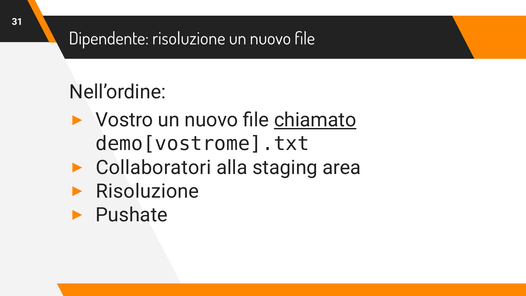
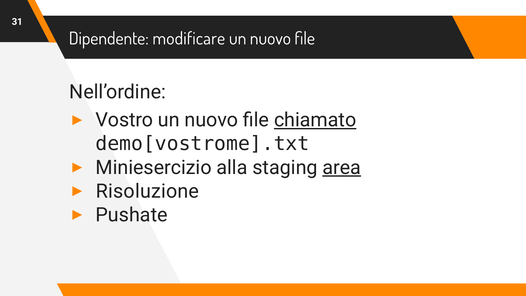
Dipendente risoluzione: risoluzione -> modificare (189, 39)
Collaboratori: Collaboratori -> Miniesercizio (154, 167)
area underline: none -> present (342, 167)
